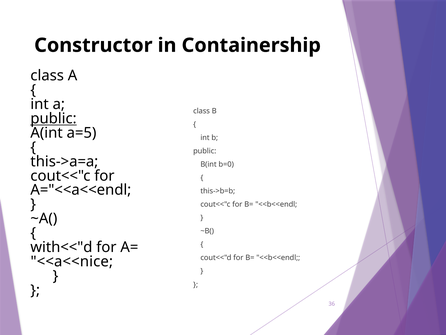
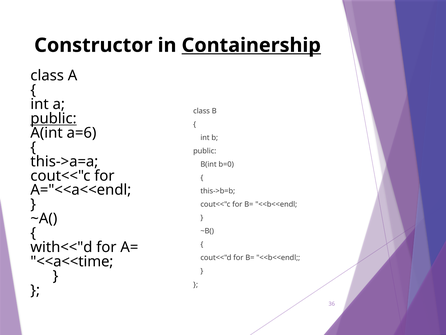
Containership underline: none -> present (251, 45)
a=5: a=5 -> a=6 (81, 133)
<<a<<nice: <<a<<nice -> <<a<<time (72, 261)
